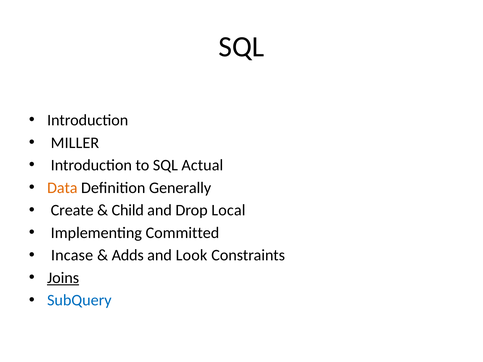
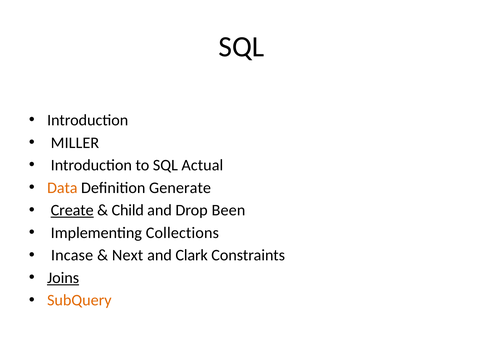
Generally: Generally -> Generate (180, 188)
Create underline: none -> present (72, 210)
Local: Local -> Been (228, 210)
Committed: Committed -> Collections (182, 233)
Adds: Adds -> Next (128, 255)
Look: Look -> Clark (192, 255)
SubQuery colour: blue -> orange (79, 301)
